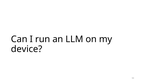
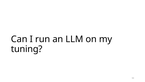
device: device -> tuning (27, 49)
